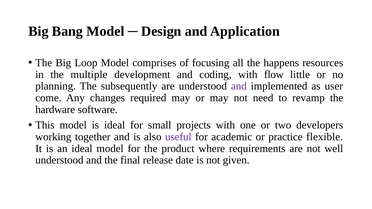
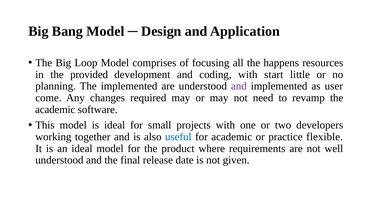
multiple: multiple -> provided (89, 75)
flow: flow -> start (274, 75)
The subsequently: subsequently -> implemented (129, 86)
hardware: hardware -> academic (55, 110)
useful colour: purple -> blue (178, 137)
